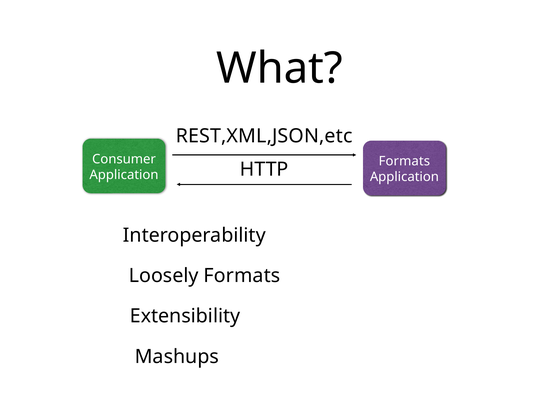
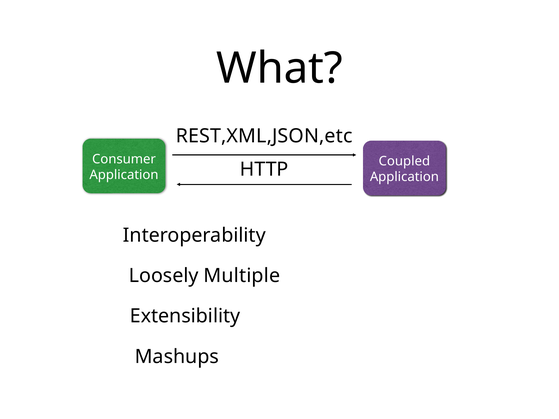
Formats: Formats -> Coupled (404, 161)
Loosely Formats: Formats -> Multiple (242, 276)
